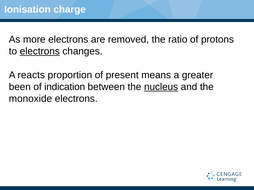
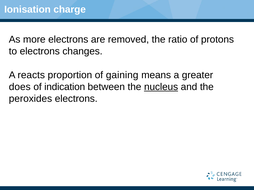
electrons underline: present -> none (40, 51)
present: present -> gaining (122, 75)
been: been -> does (20, 87)
monoxide: monoxide -> peroxides (30, 99)
